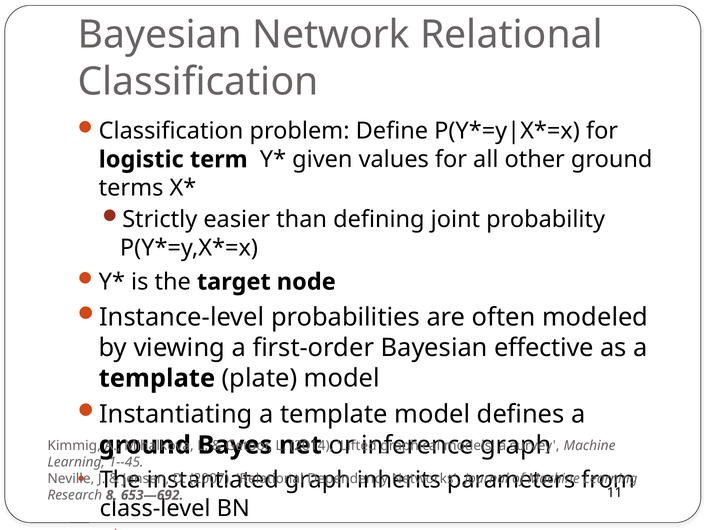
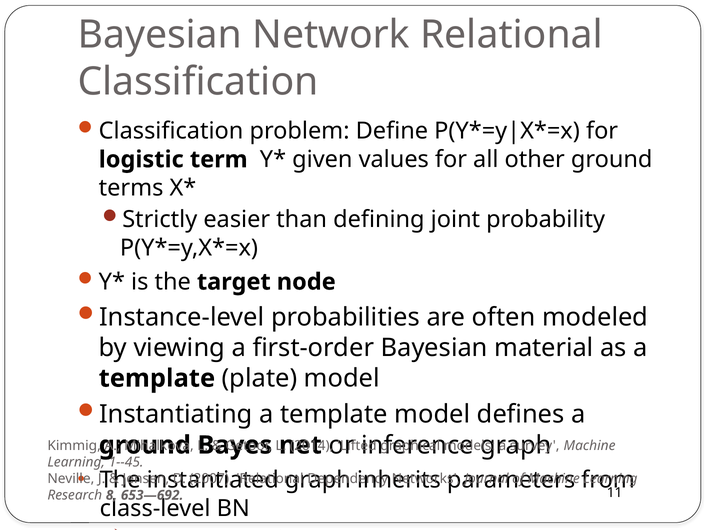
effective: effective -> material (544, 347)
